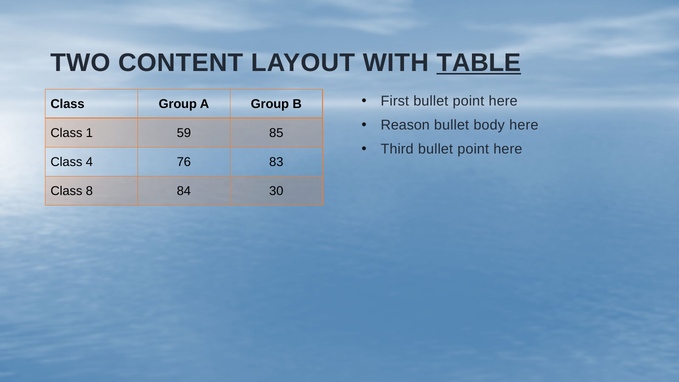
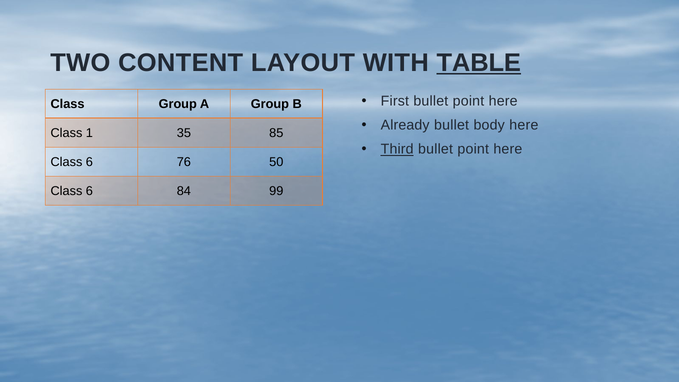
Reason: Reason -> Already (405, 125)
59: 59 -> 35 (184, 133)
Third underline: none -> present (397, 149)
4: 4 -> 6 (89, 162)
83: 83 -> 50 (276, 162)
8: 8 -> 6 (89, 191)
30: 30 -> 99 (276, 191)
